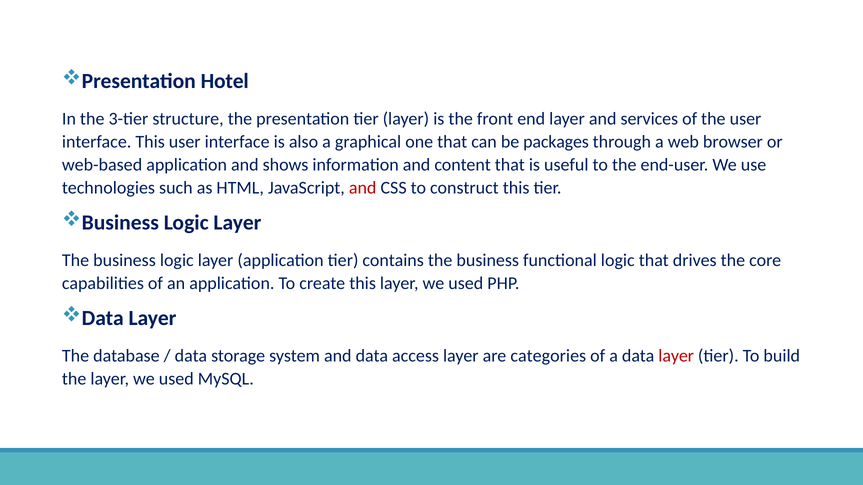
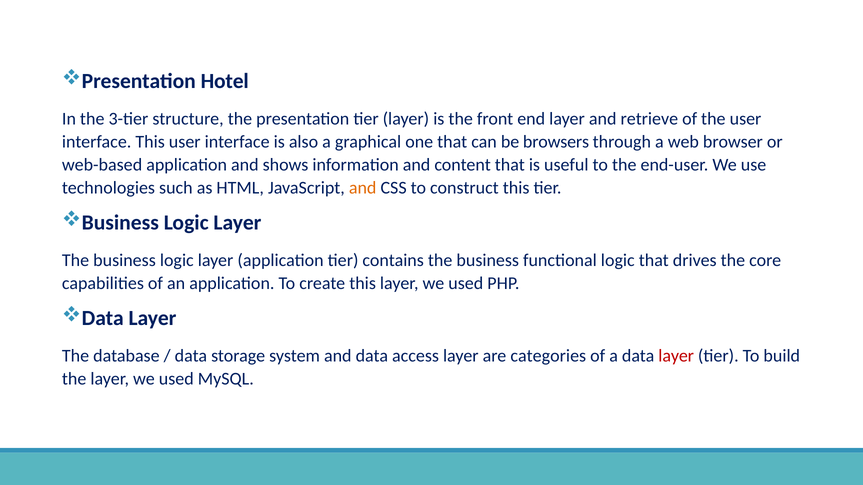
services: services -> retrieve (649, 119)
packages: packages -> browsers (556, 142)
and colour: red -> orange (363, 188)
